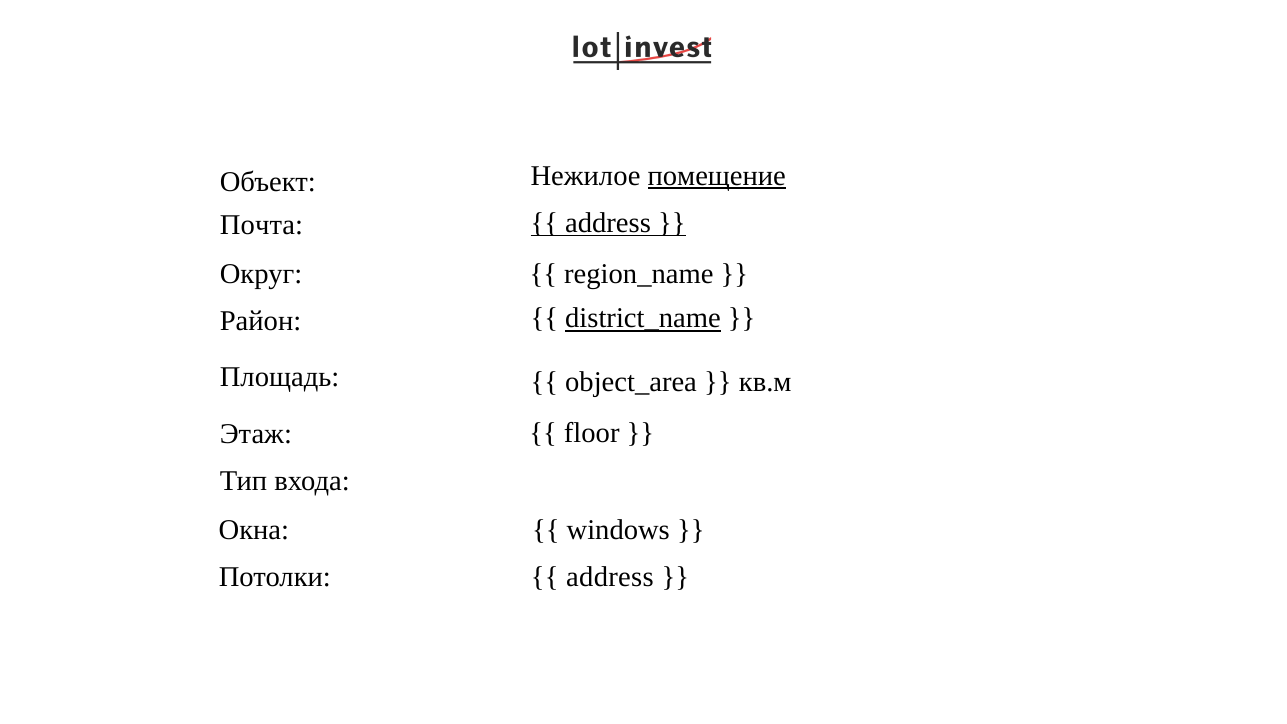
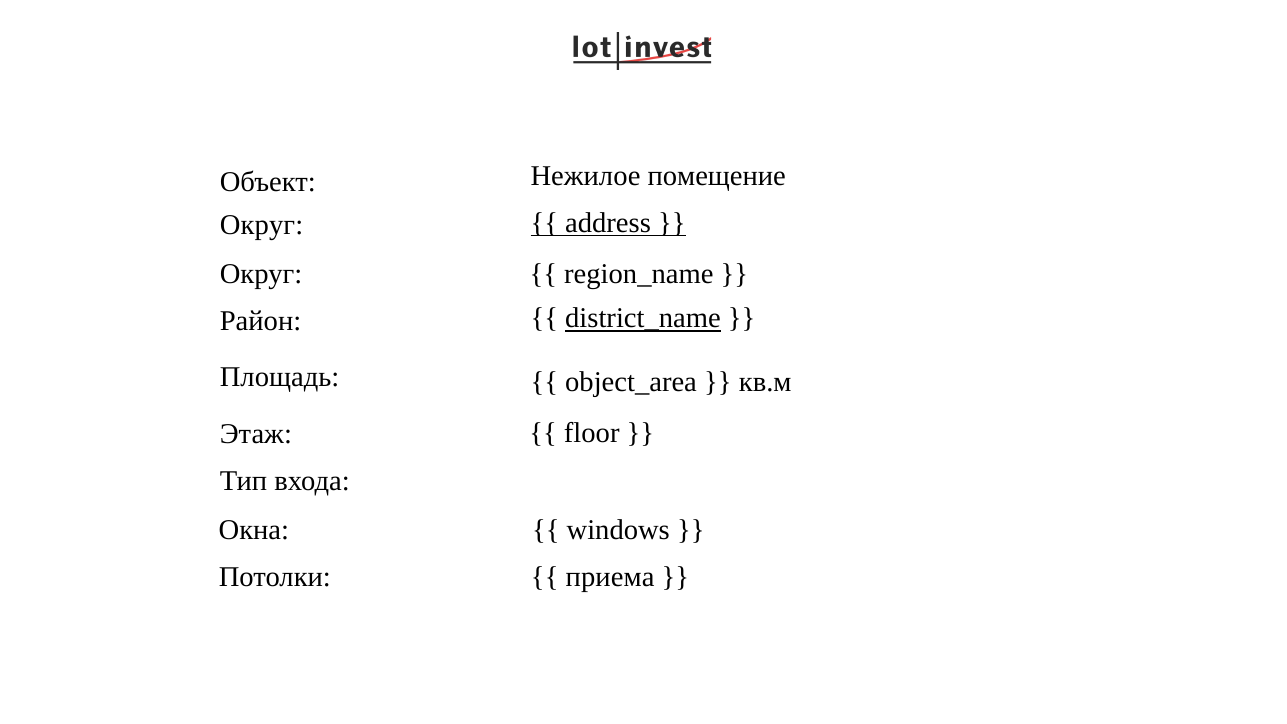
помещение underline: present -> none (717, 176)
Почта: Почта -> Округ (262, 225)
address: address -> приема (610, 577)
